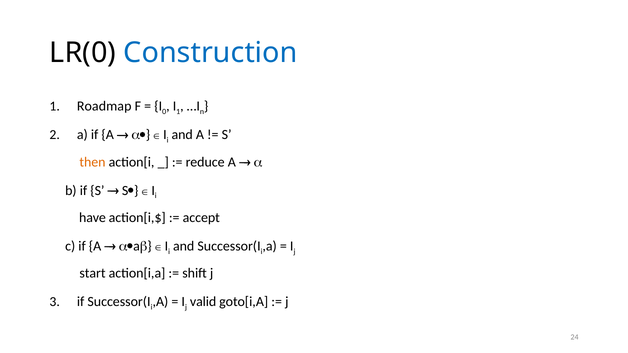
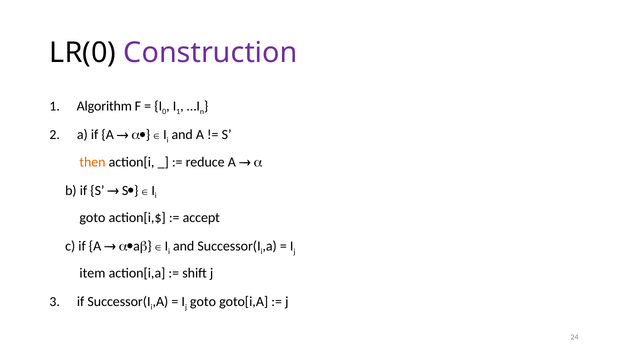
Construction colour: blue -> purple (210, 53)
Roadmap: Roadmap -> Algorithm (104, 106)
have: have -> goto (92, 218)
start: start -> item (92, 274)
j valid: valid -> goto (203, 302)
